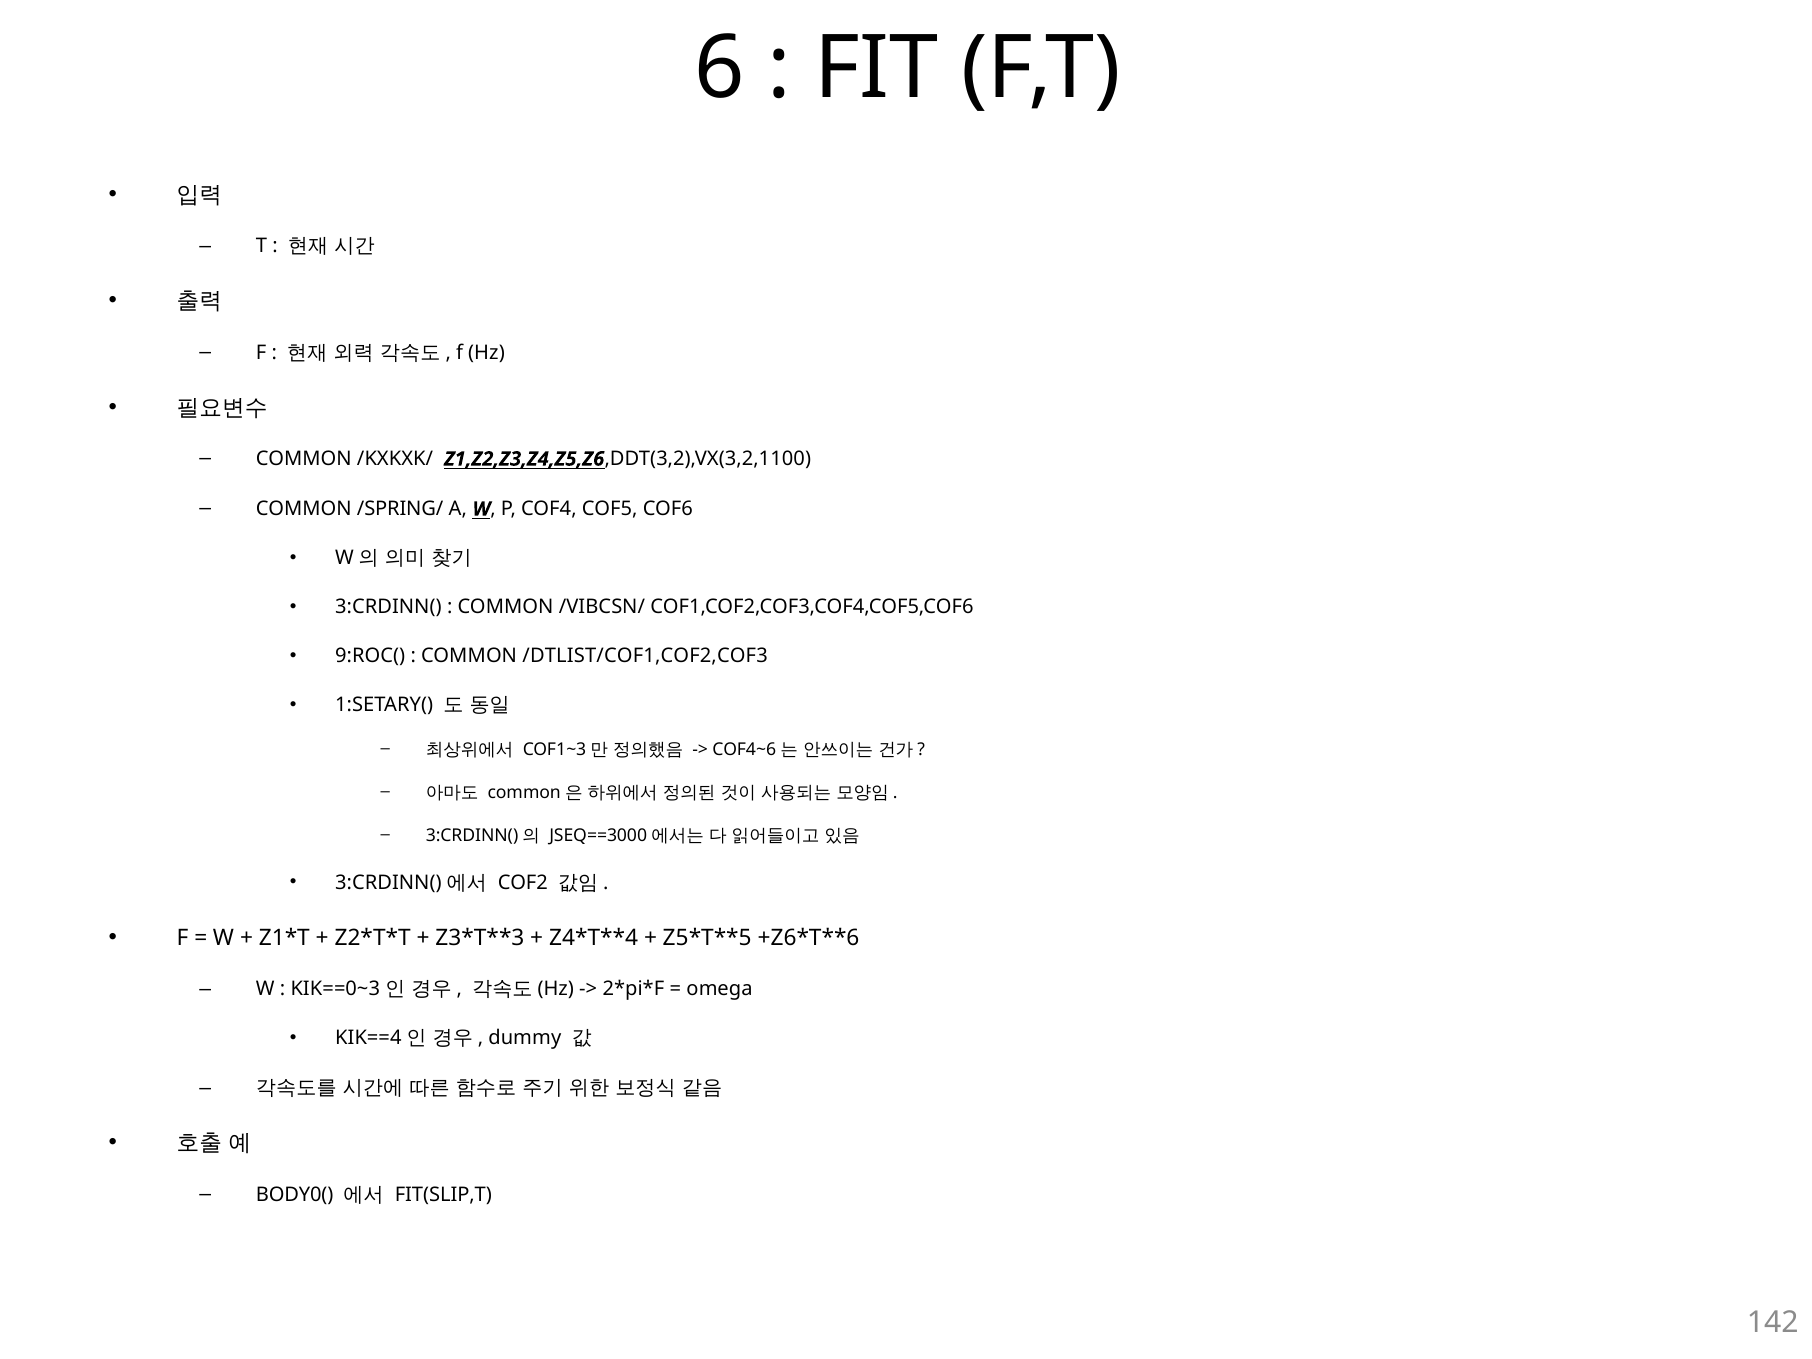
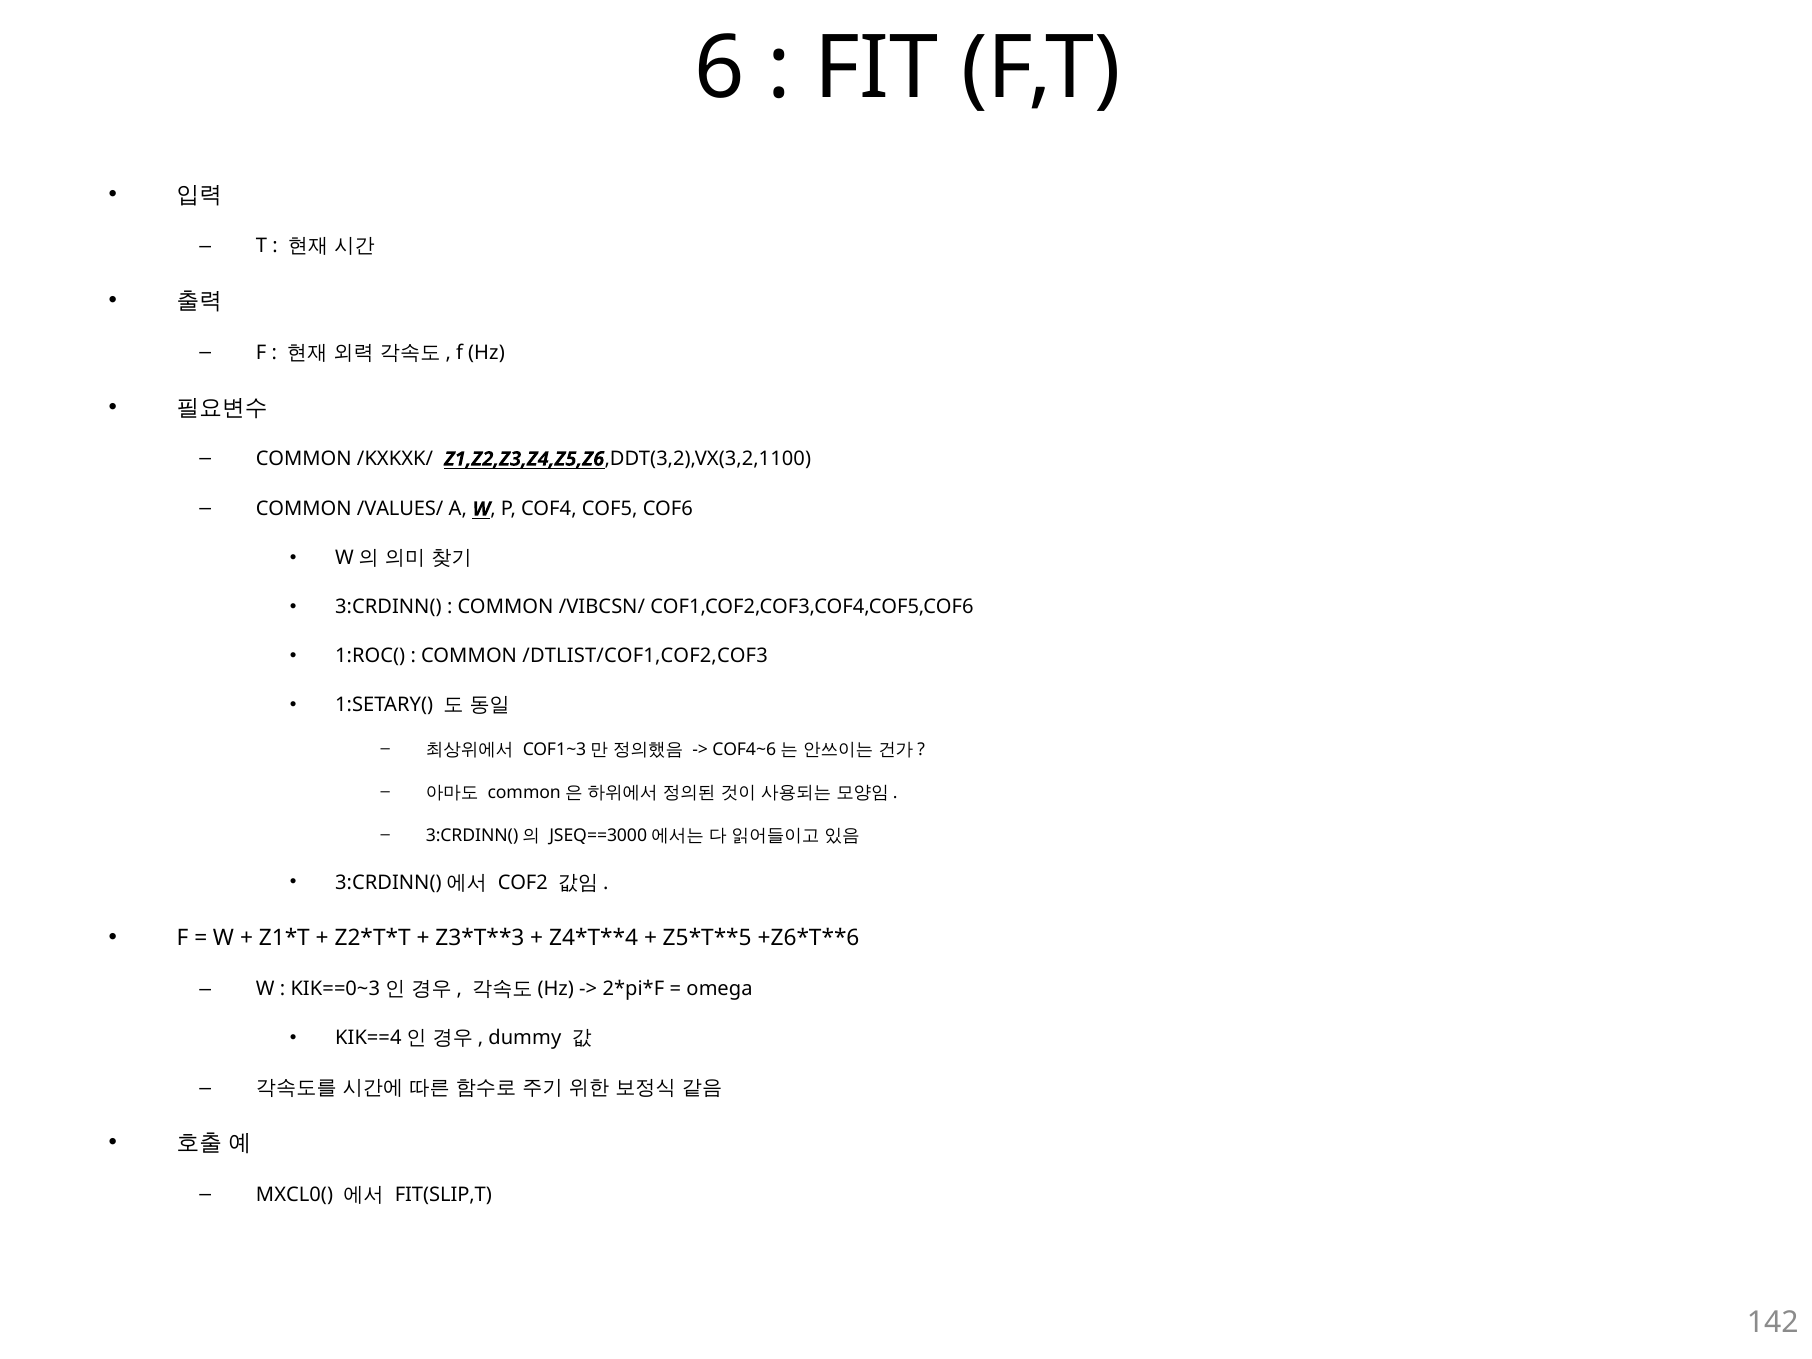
/SPRING/: /SPRING/ -> /VALUES/ (400, 509)
9:ROC(: 9:ROC( -> 1:ROC( (370, 656)
BODY0(: BODY0( -> MXCL0( (295, 1195)
